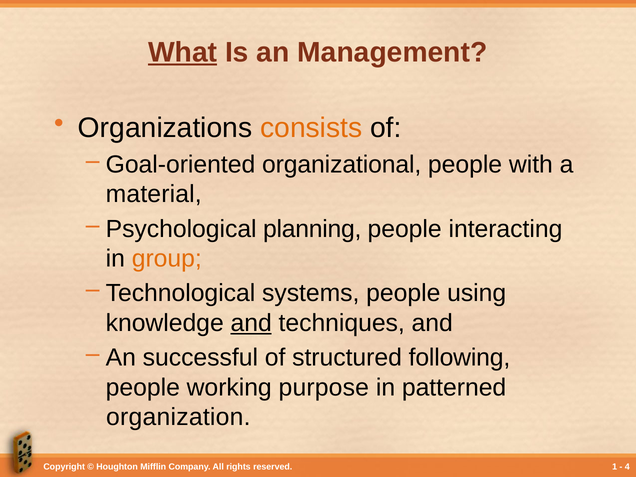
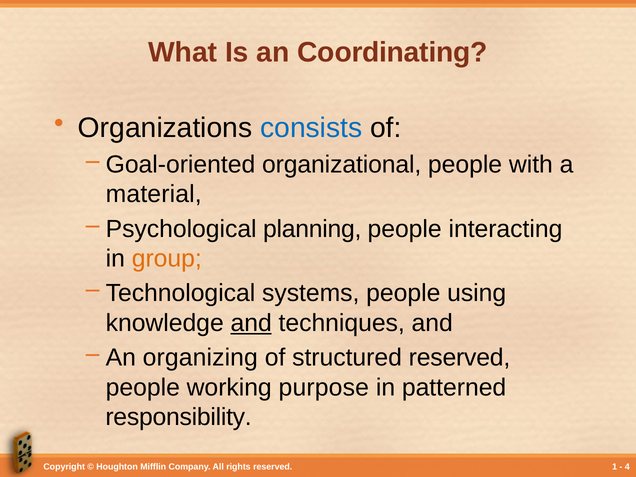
What underline: present -> none (183, 52)
Management: Management -> Coordinating (392, 52)
consists colour: orange -> blue (311, 128)
successful: successful -> organizing (200, 358)
structured following: following -> reserved (459, 358)
organization: organization -> responsibility (179, 417)
